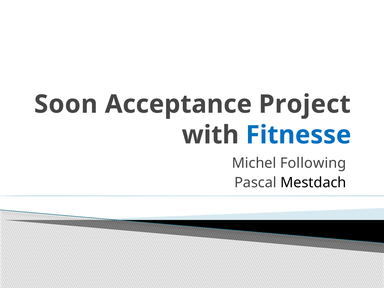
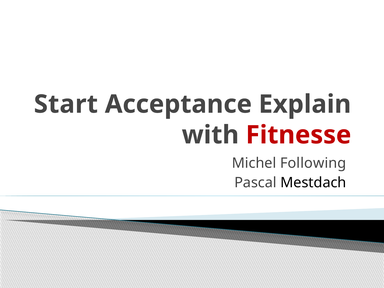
Soon: Soon -> Start (66, 104)
Project: Project -> Explain (305, 104)
Fitnesse colour: blue -> red (298, 135)
